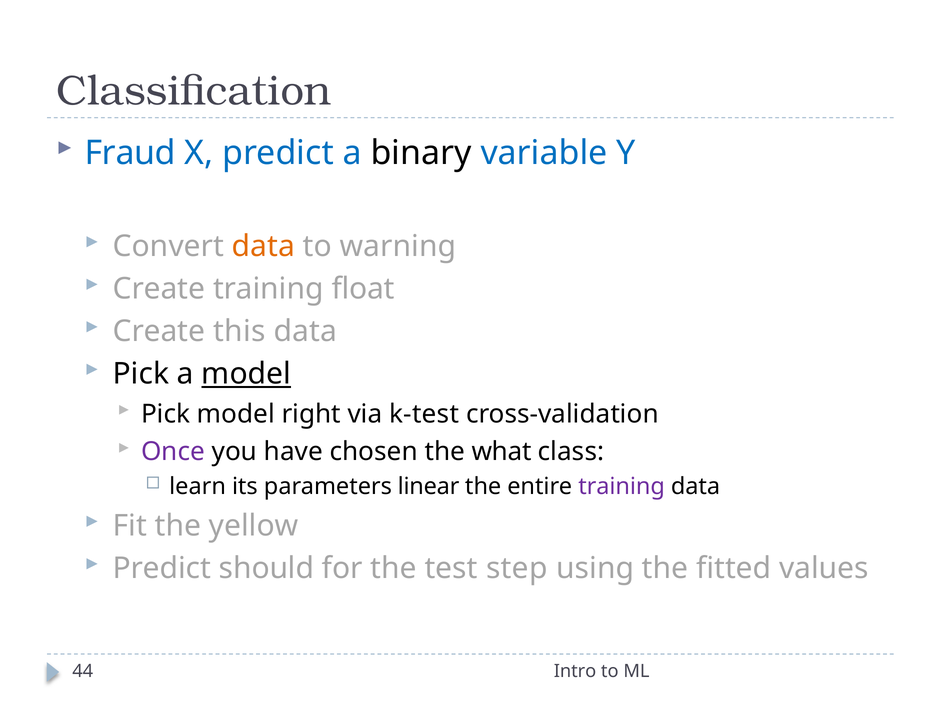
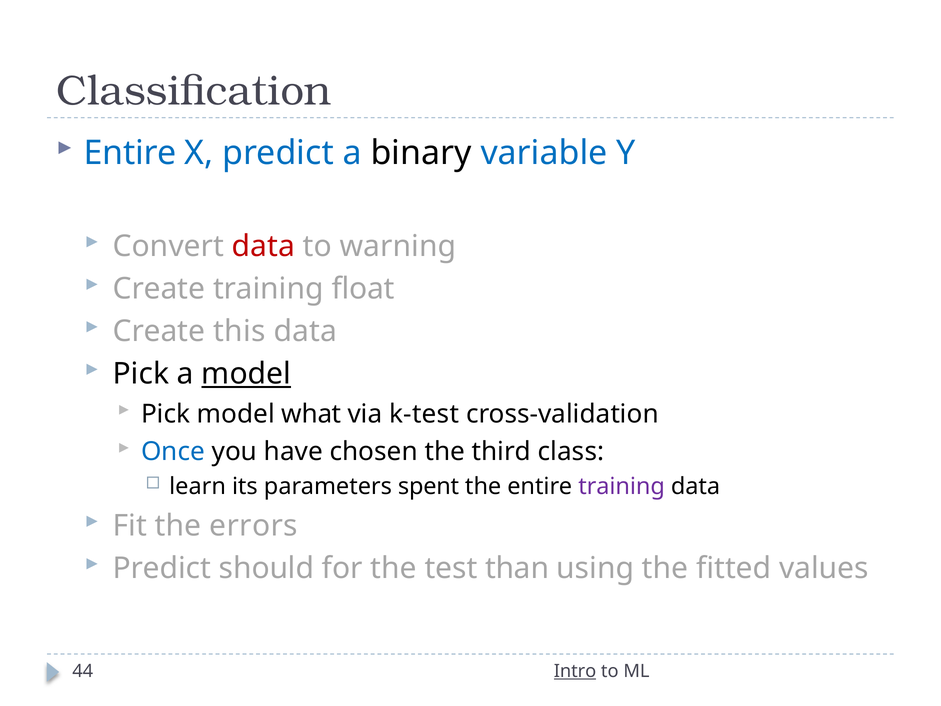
Fraud: Fraud -> Entire (130, 153)
data colour: orange -> red (263, 246)
right: right -> what (311, 414)
Once colour: purple -> blue (173, 452)
what: what -> third (501, 452)
linear: linear -> spent (429, 487)
yellow: yellow -> errors (253, 526)
step: step -> than (517, 568)
Intro underline: none -> present (575, 671)
